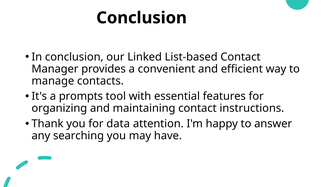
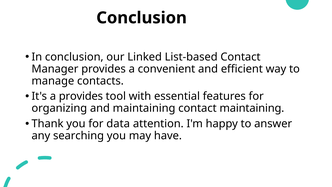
a prompts: prompts -> provides (81, 96)
contact instructions: instructions -> maintaining (252, 108)
